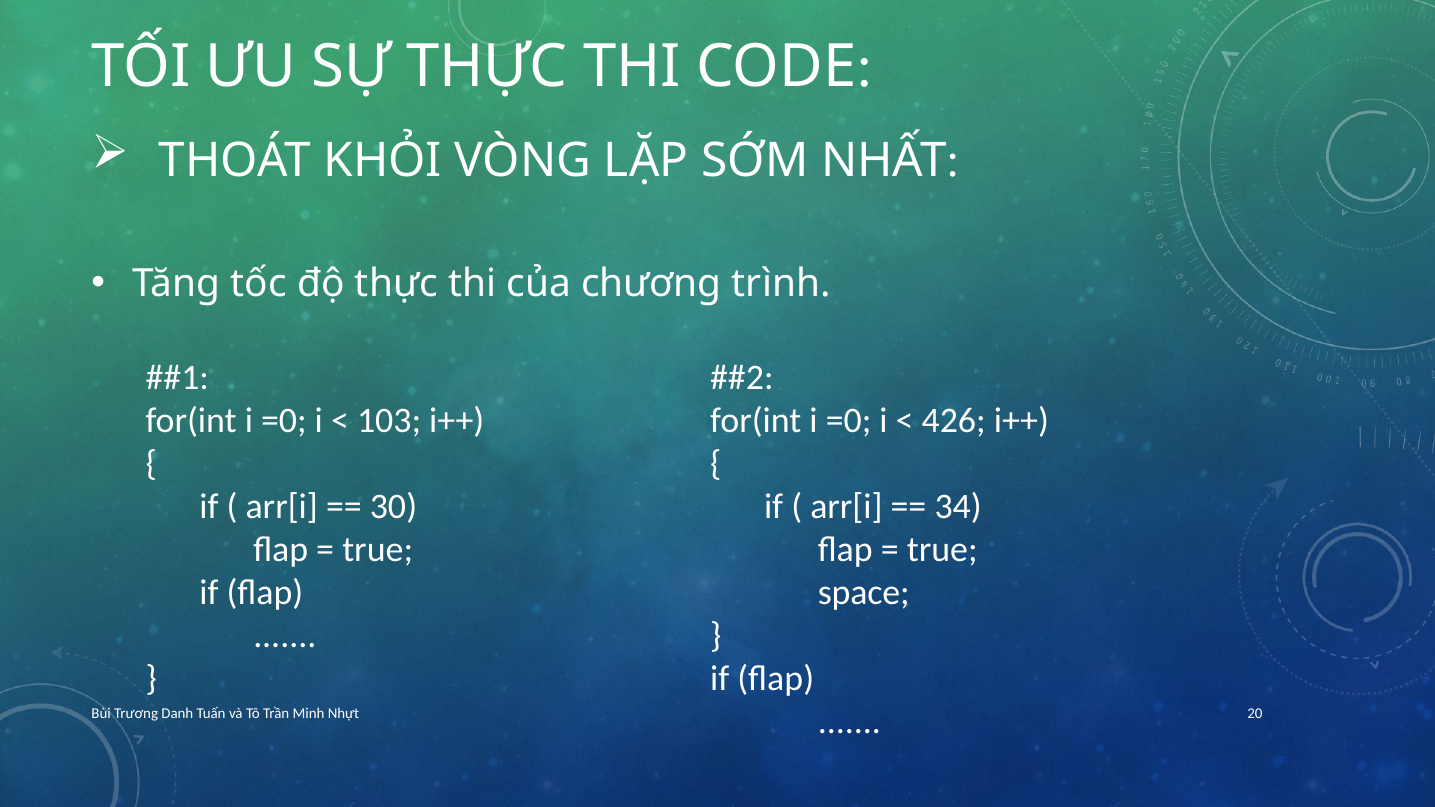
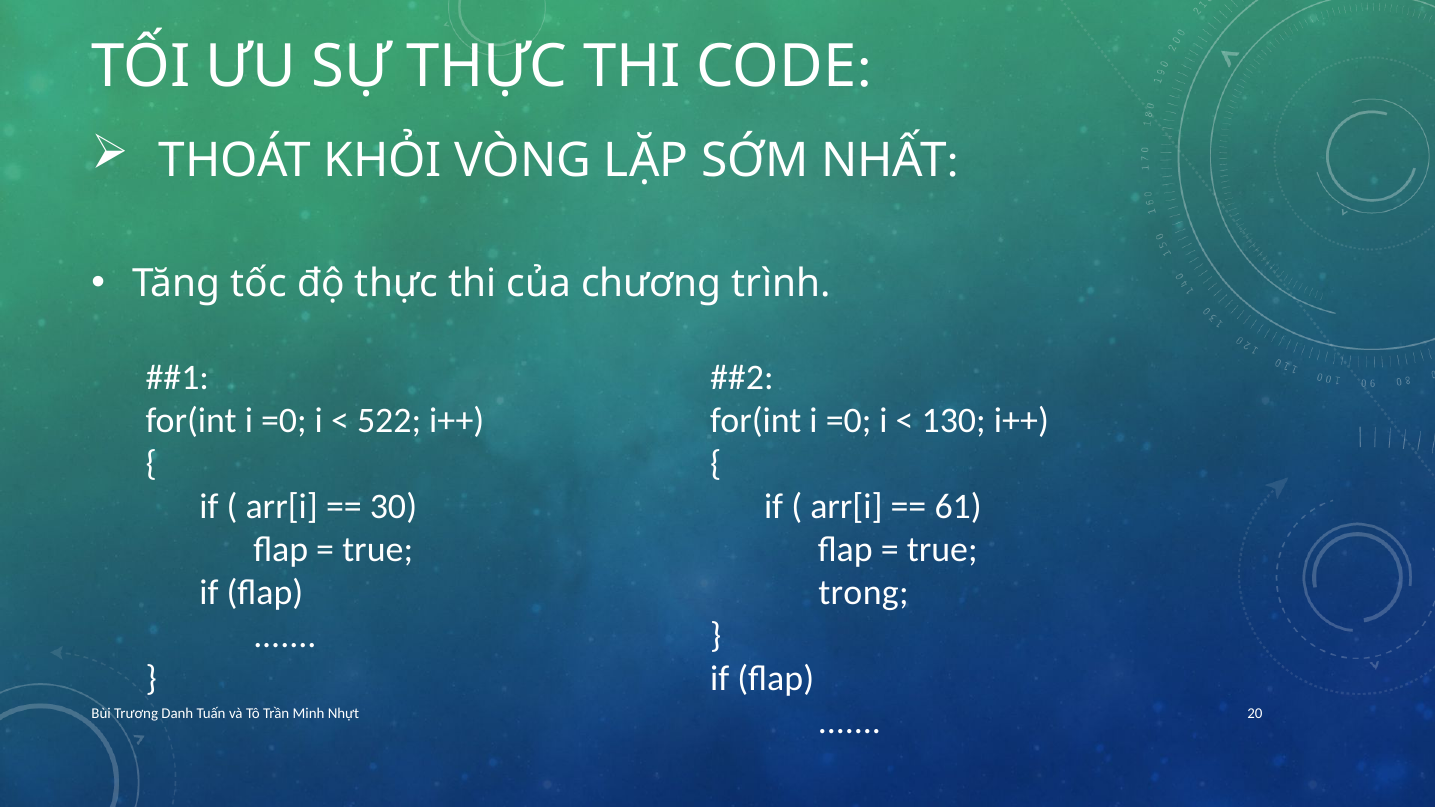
103: 103 -> 522 (389, 421)
426: 426 -> 130 (954, 421)
34: 34 -> 61 (958, 507)
space: space -> trong (864, 593)
